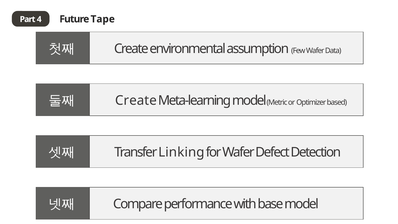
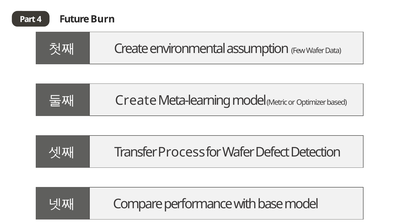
Tape: Tape -> Burn (103, 19)
Linking: Linking -> Process (182, 152)
